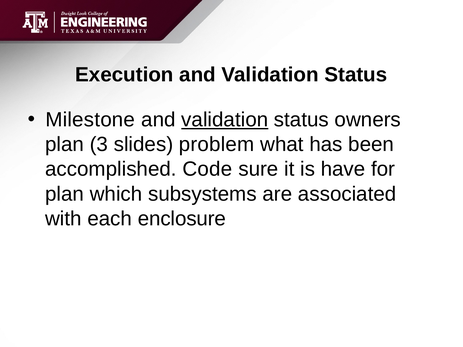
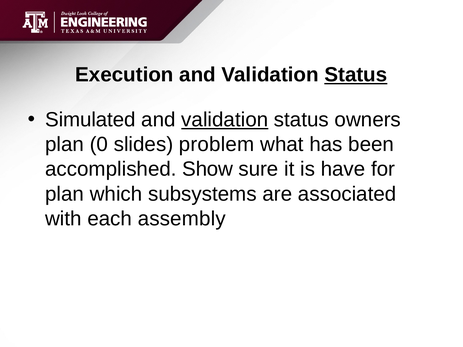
Status underline: none -> present (356, 75)
Milestone: Milestone -> Simulated (90, 120)
3: 3 -> 0 (99, 145)
Code: Code -> Show (208, 169)
enclosure: enclosure -> assembly (182, 219)
